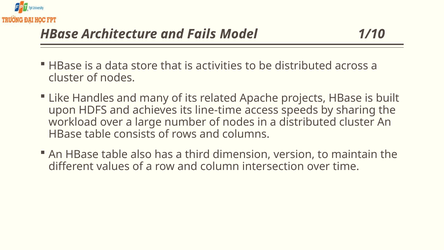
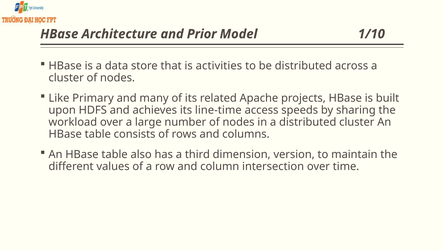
Fails: Fails -> Prior (202, 34)
Handles: Handles -> Primary (93, 98)
